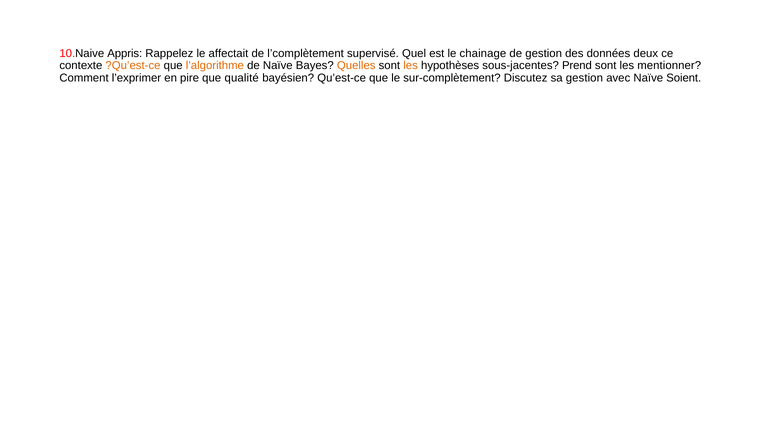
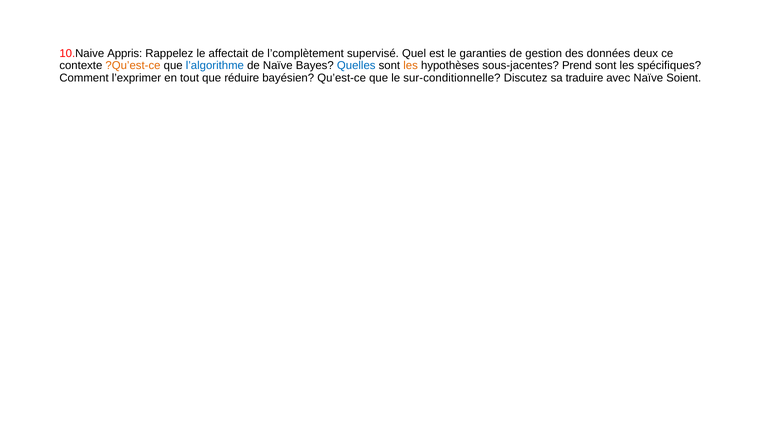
chainage: chainage -> garanties (483, 53)
l’algorithme colour: orange -> blue (215, 66)
Quelles colour: orange -> blue (356, 66)
mentionner: mentionner -> spécifiques (669, 66)
pire: pire -> tout (190, 78)
qualité: qualité -> réduire (242, 78)
sur-complètement: sur-complètement -> sur-conditionnelle (452, 78)
sa gestion: gestion -> traduire (584, 78)
